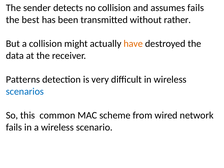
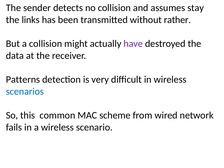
assumes fails: fails -> stay (196, 8)
best: best -> links (31, 20)
have colour: orange -> purple (133, 44)
